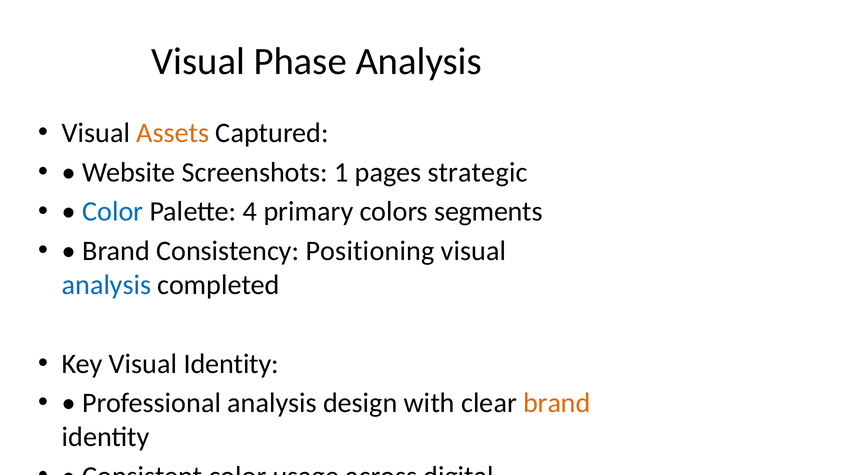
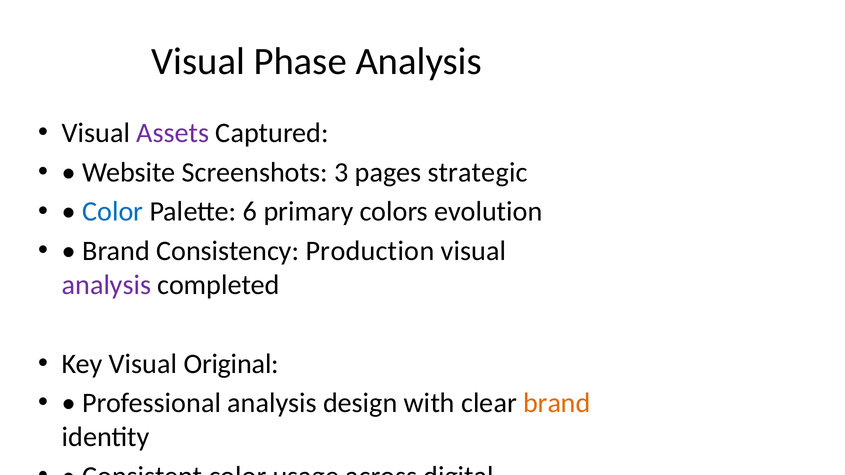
Assets colour: orange -> purple (173, 133)
1: 1 -> 3 (341, 172)
4: 4 -> 6 (250, 212)
segments: segments -> evolution (488, 212)
Positioning: Positioning -> Production (370, 251)
analysis colour: blue -> purple (106, 285)
Visual Identity: Identity -> Original (231, 364)
